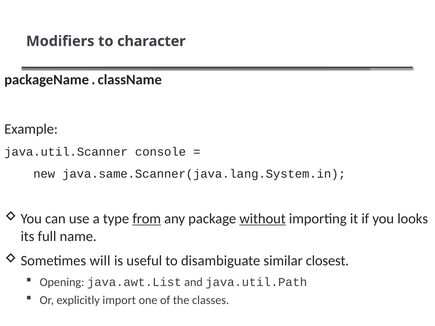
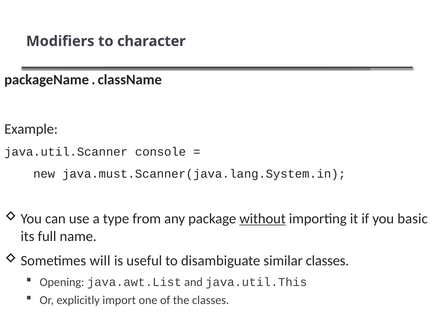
java.same.Scanner(java.lang.System.in: java.same.Scanner(java.lang.System.in -> java.must.Scanner(java.lang.System.in (204, 174)
from underline: present -> none (147, 219)
looks: looks -> basic (413, 219)
similar closest: closest -> classes (327, 261)
java.util.Path: java.util.Path -> java.util.This (256, 282)
